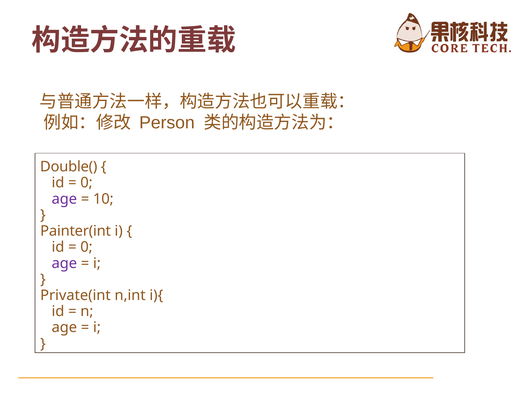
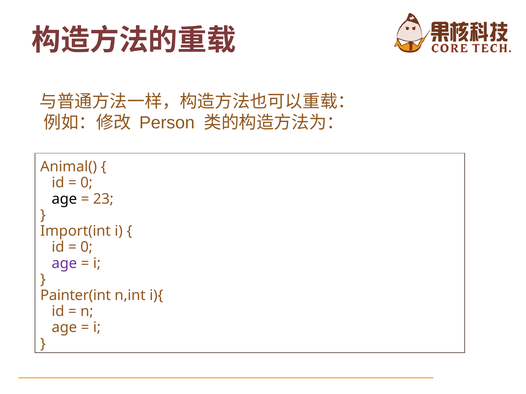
Double(: Double( -> Animal( (69, 167)
age colour: purple -> black (64, 199)
10: 10 -> 23 (103, 199)
Painter(int: Painter(int -> Import(int (75, 231)
Private(int: Private(int -> Painter(int (76, 296)
